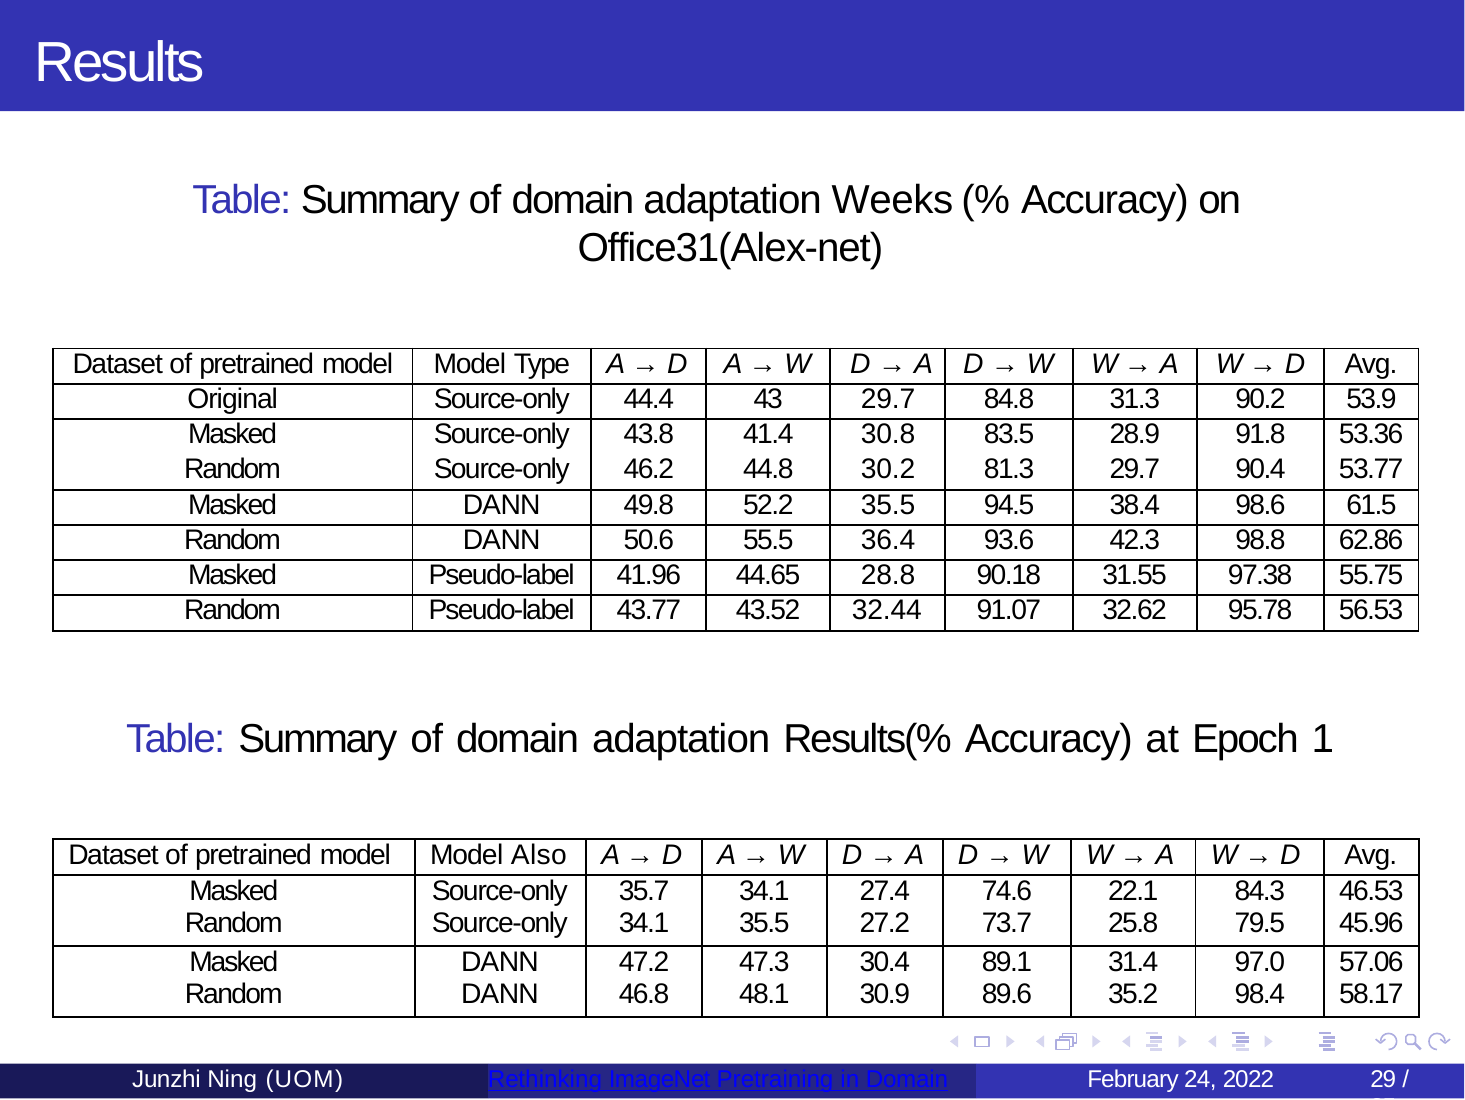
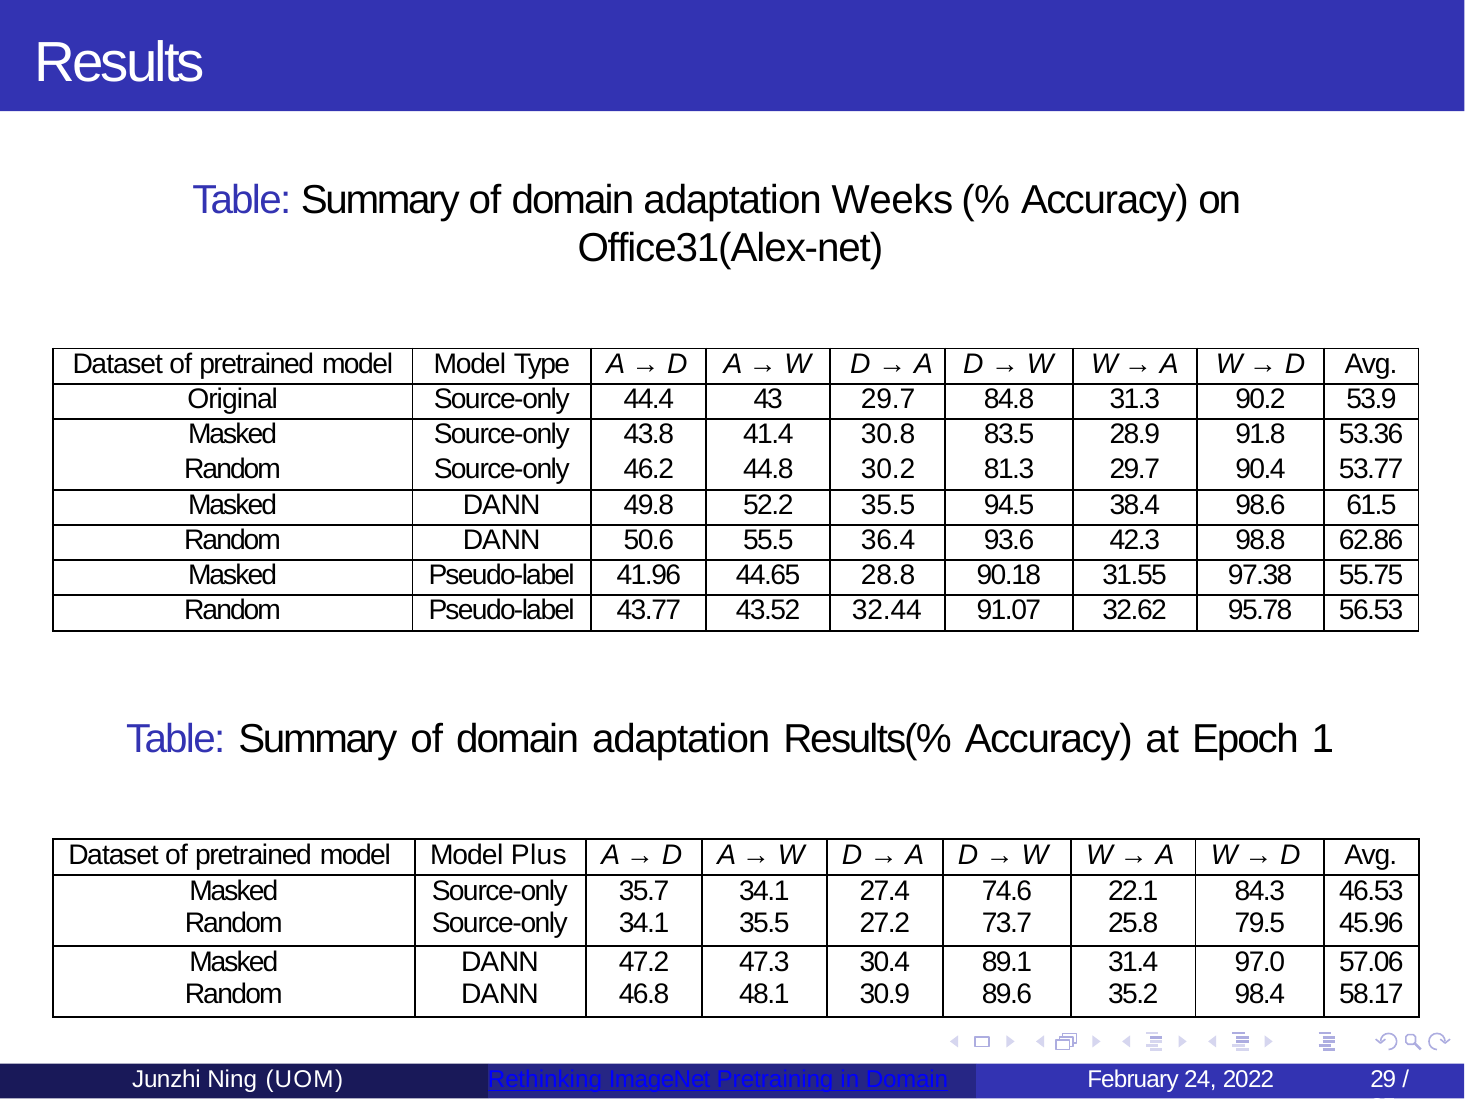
Also: Also -> Plus (539, 855)
